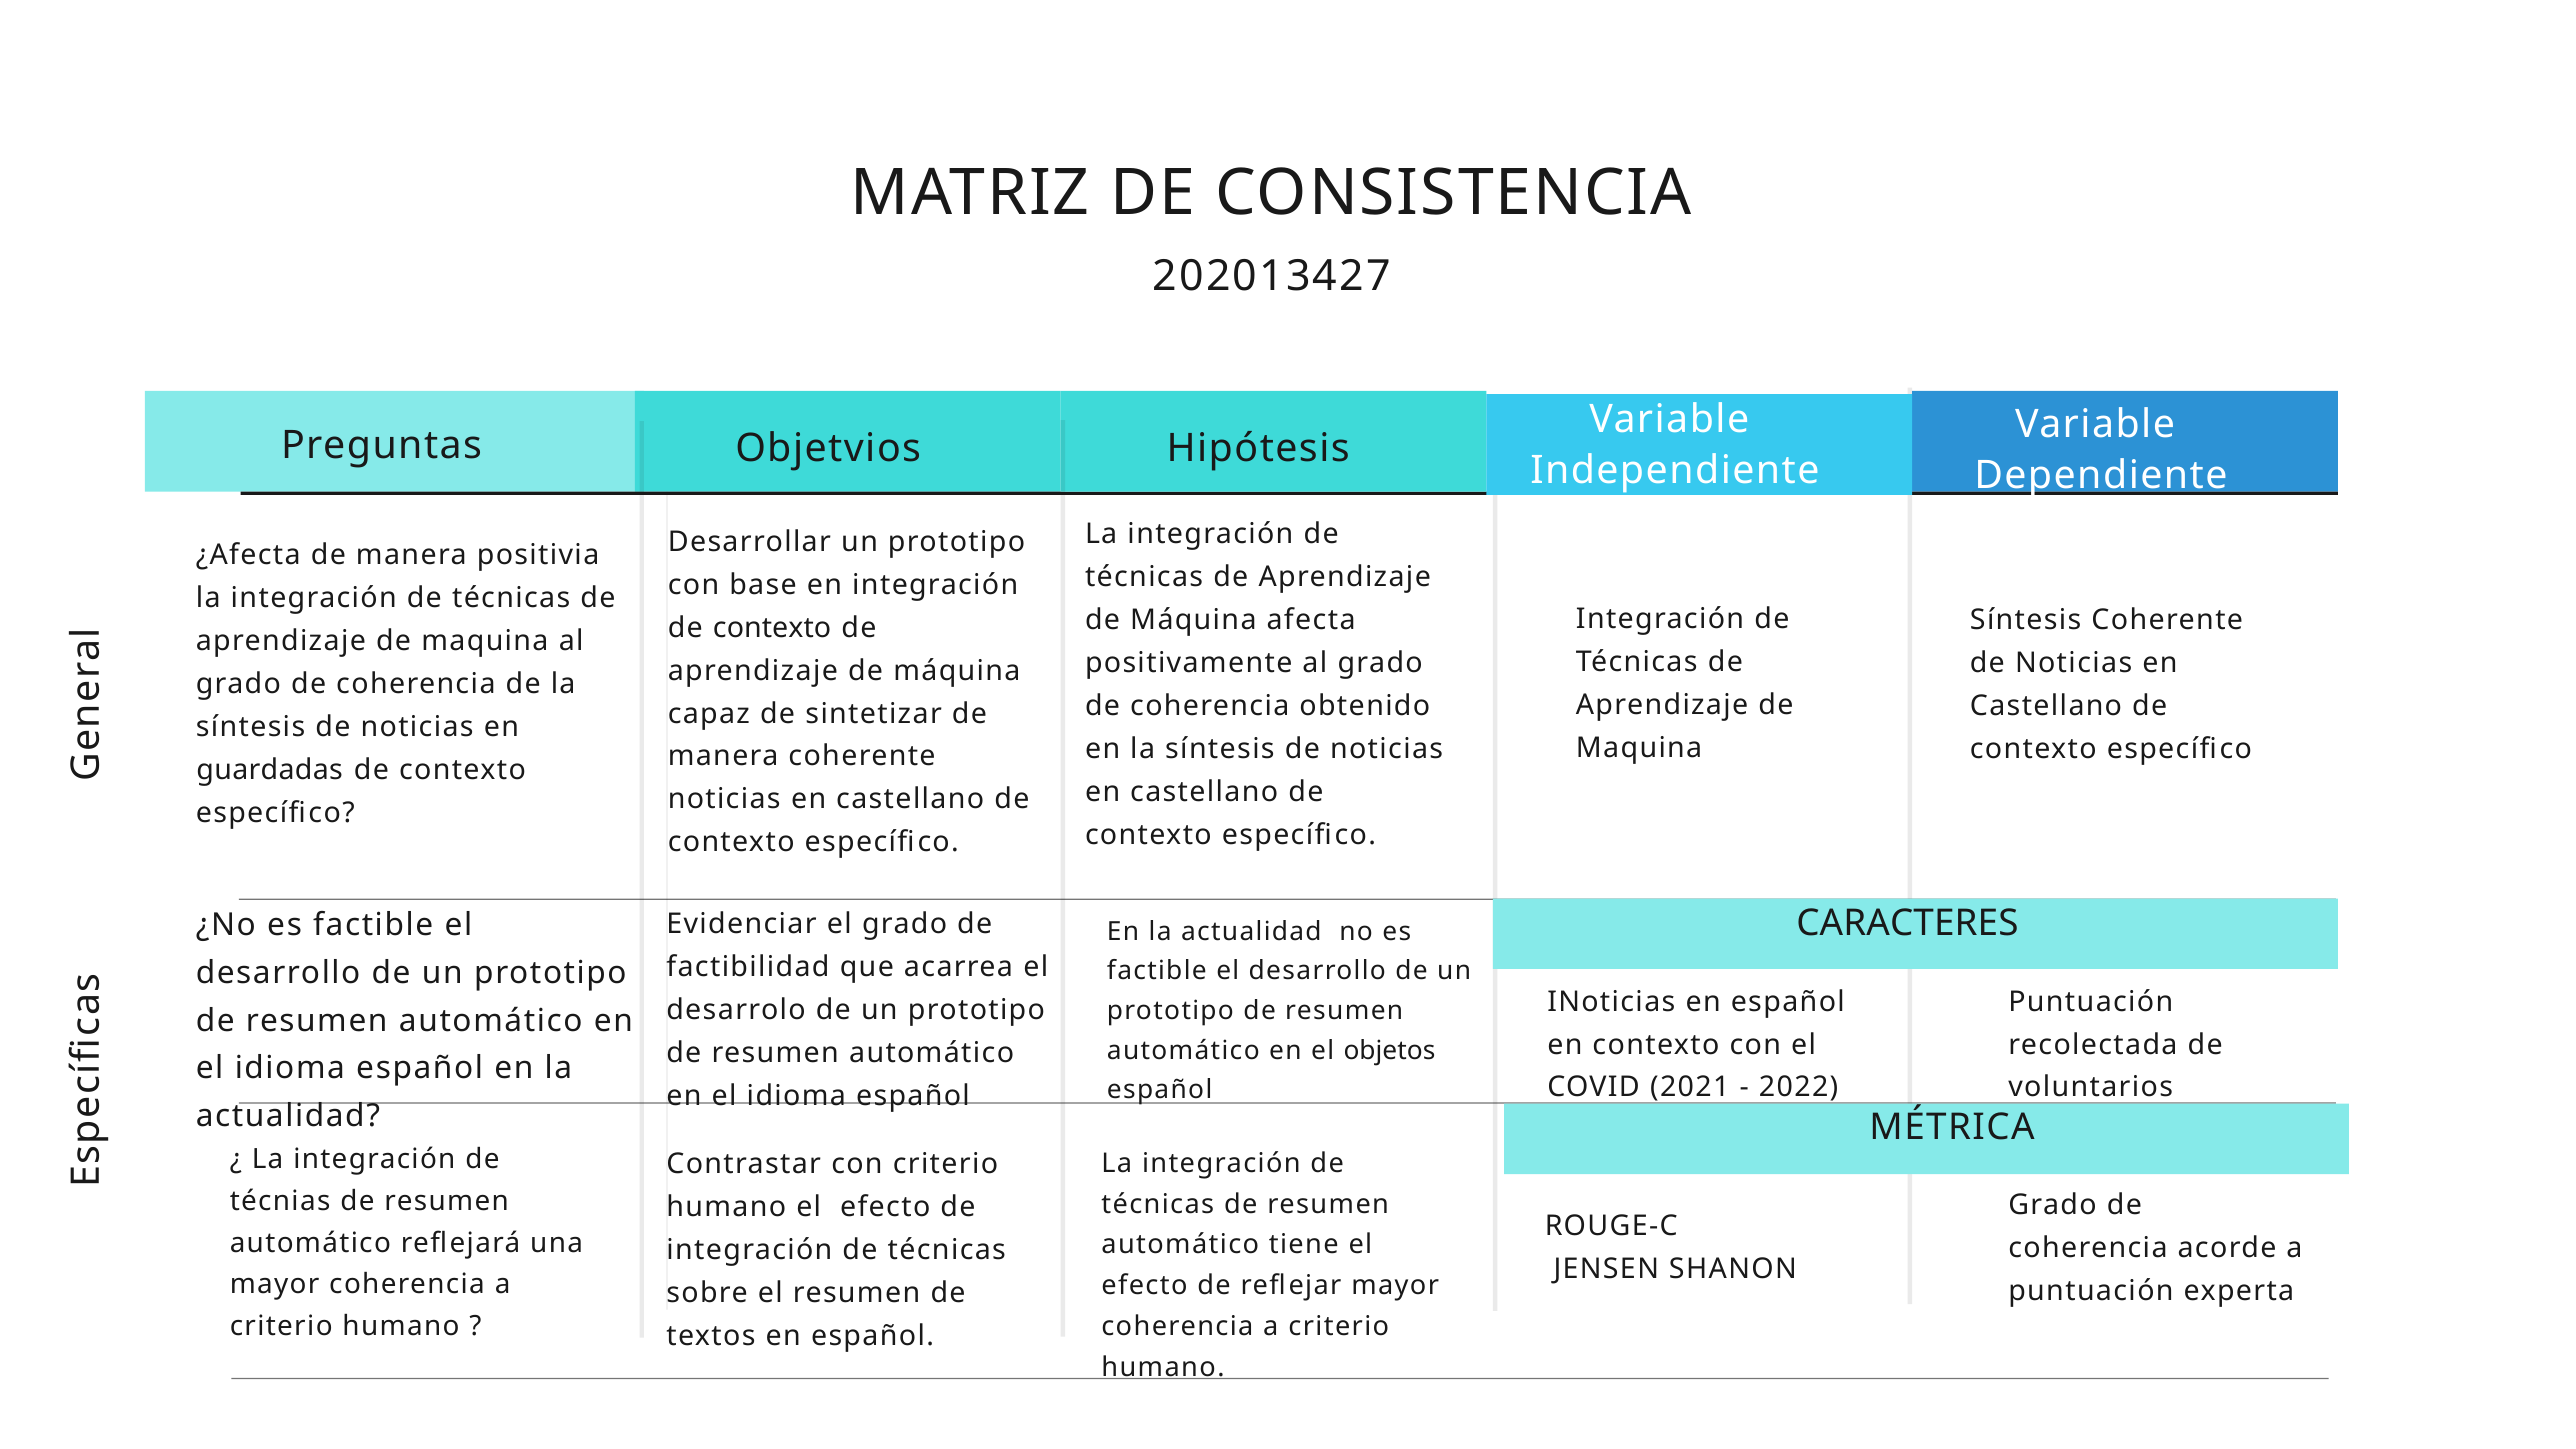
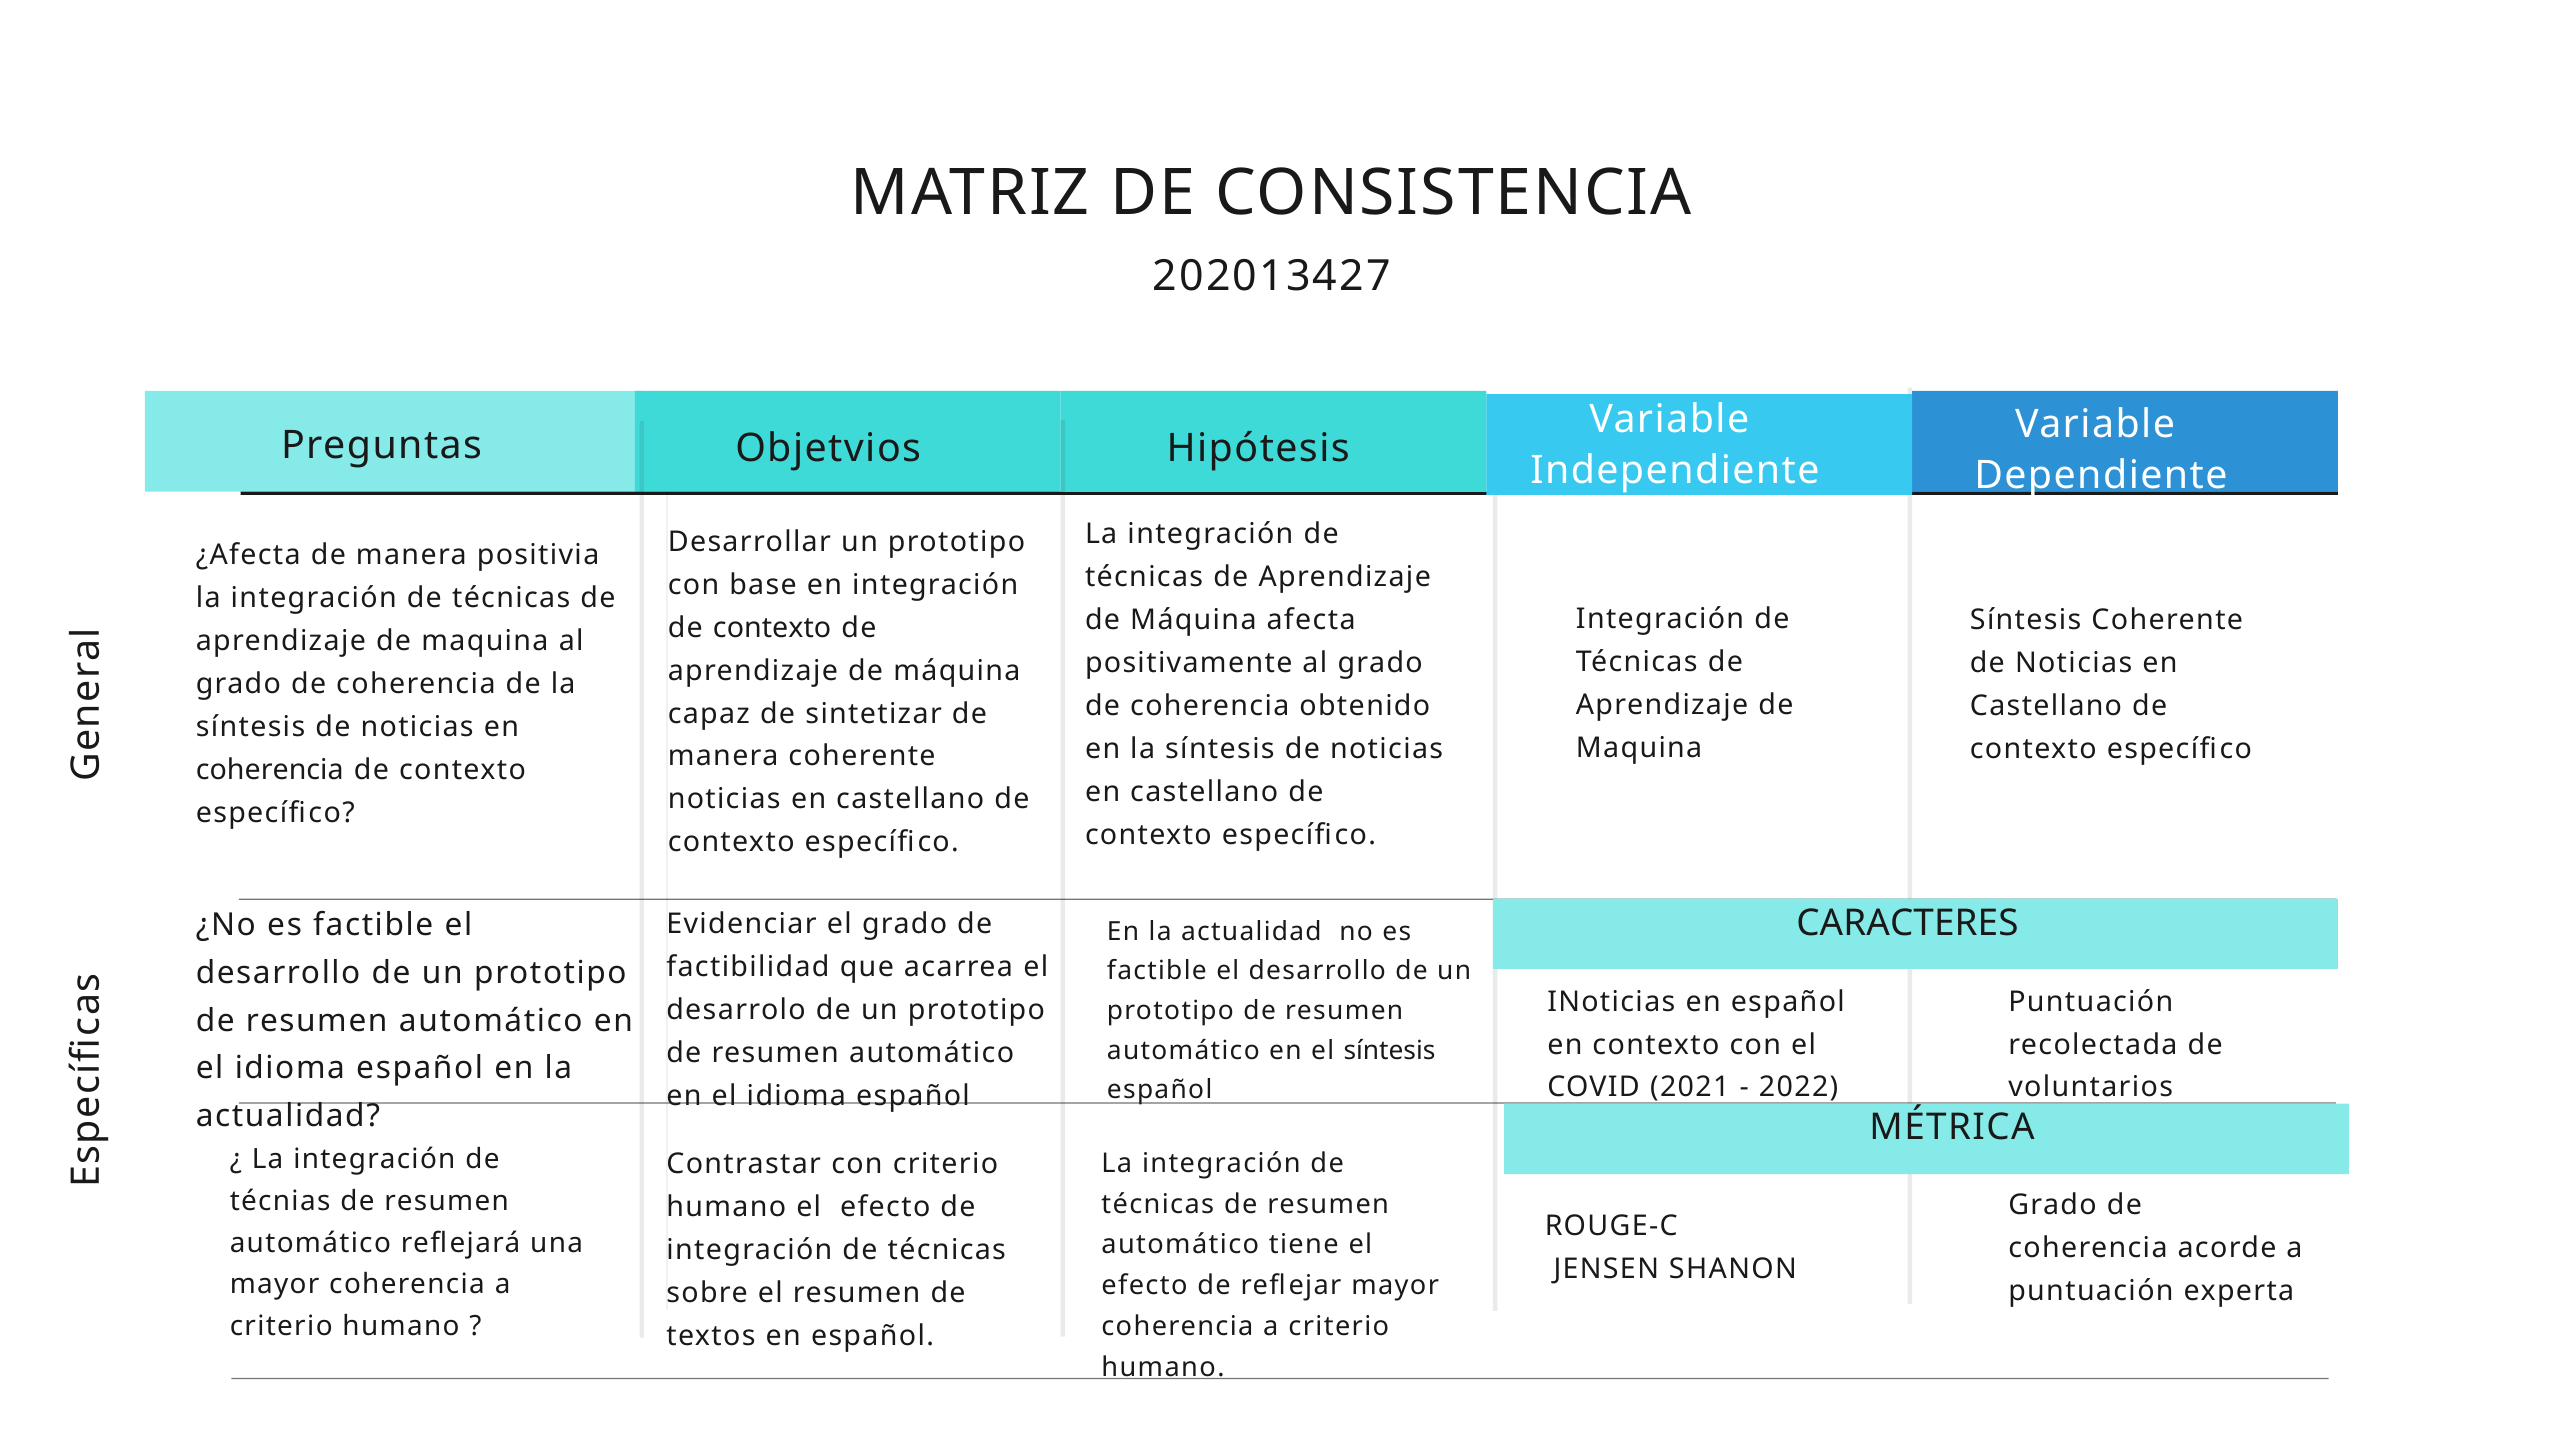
guardadas: guardadas -> coherencia (270, 770)
el objetos: objetos -> síntesis (1390, 1050)
